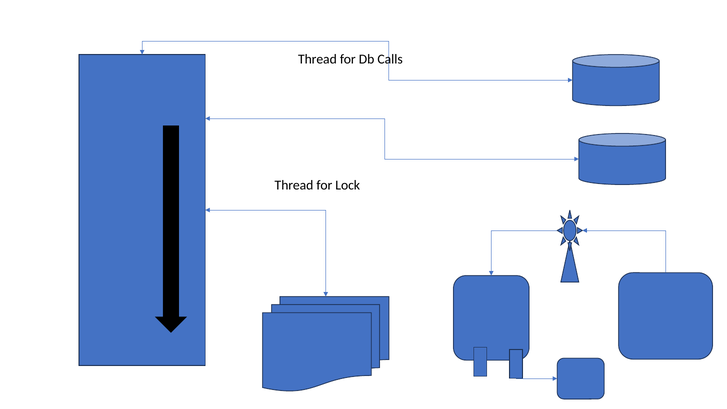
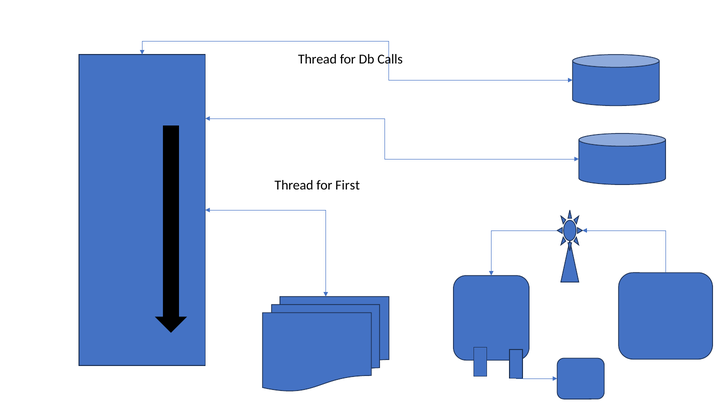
Lock: Lock -> First (348, 185)
